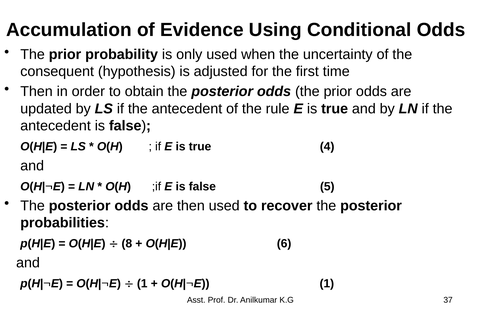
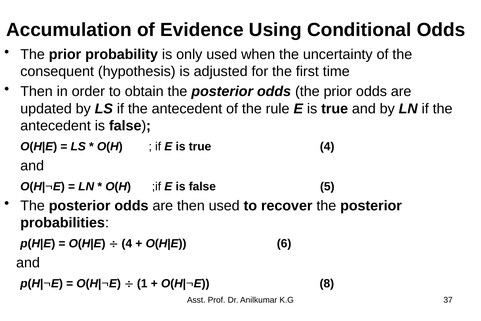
8: 8 -> 4 (127, 243)
E 1: 1 -> 8 (327, 283)
